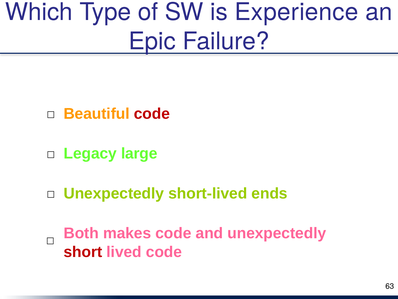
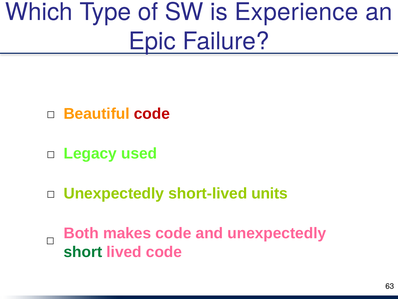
large: large -> used (139, 153)
ends: ends -> units (270, 193)
short colour: red -> green (83, 252)
